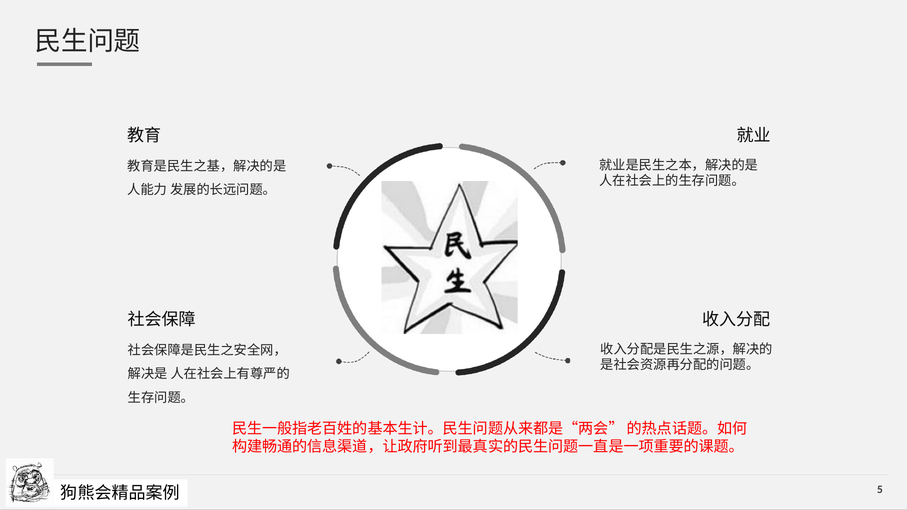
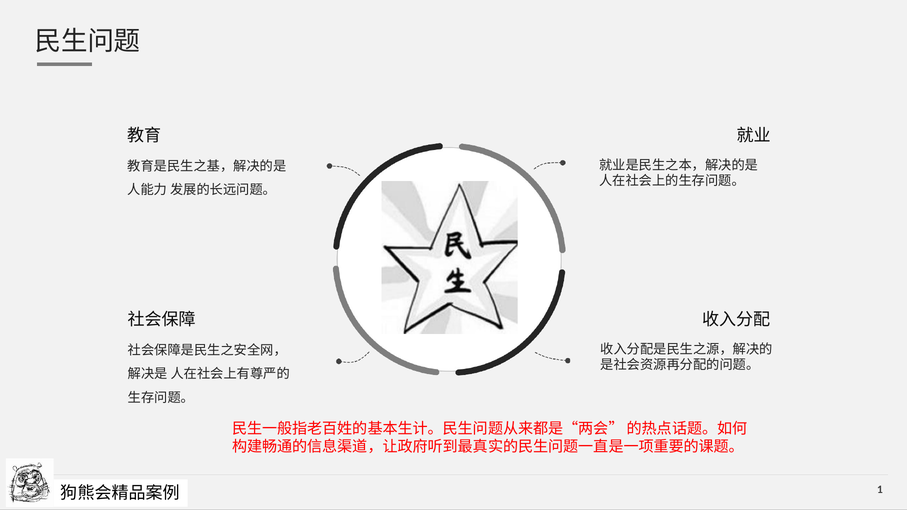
5: 5 -> 1 (880, 490)
